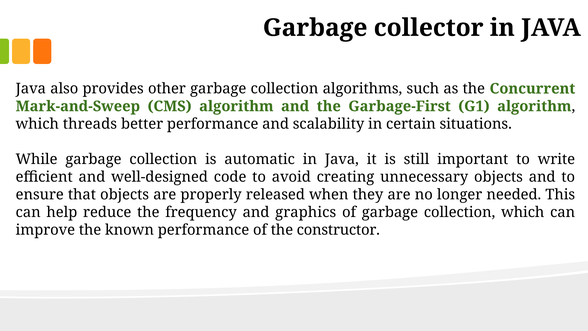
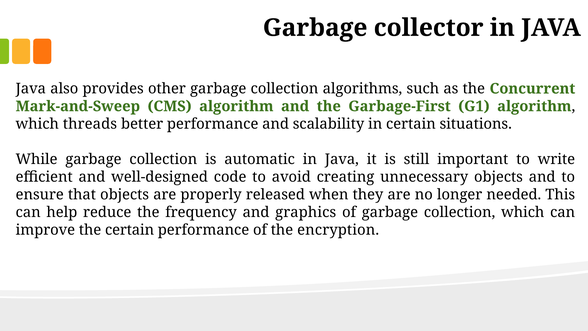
the known: known -> certain (130, 230)
constructor: constructor -> encryption (338, 230)
